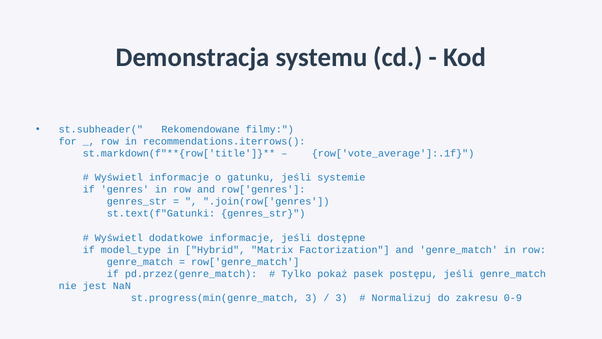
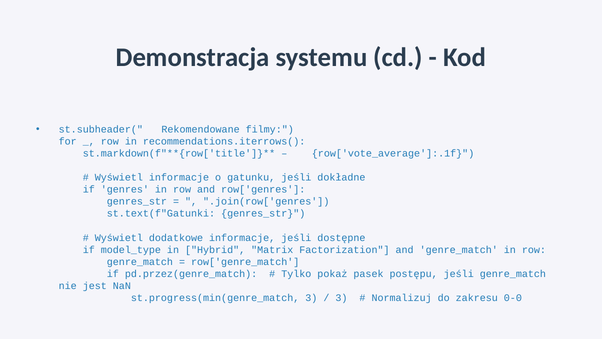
systemie: systemie -> dokładne (341, 177)
0-9: 0-9 -> 0-0 (513, 298)
